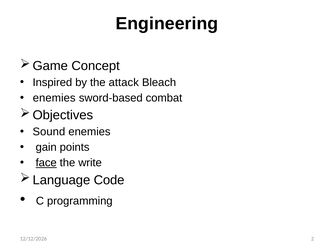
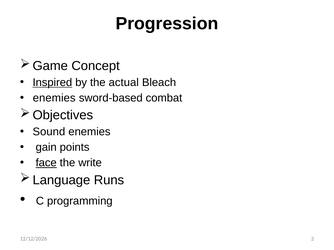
Engineering: Engineering -> Progression (167, 23)
Inspired underline: none -> present (52, 83)
attack: attack -> actual (124, 83)
Code: Code -> Runs (109, 180)
